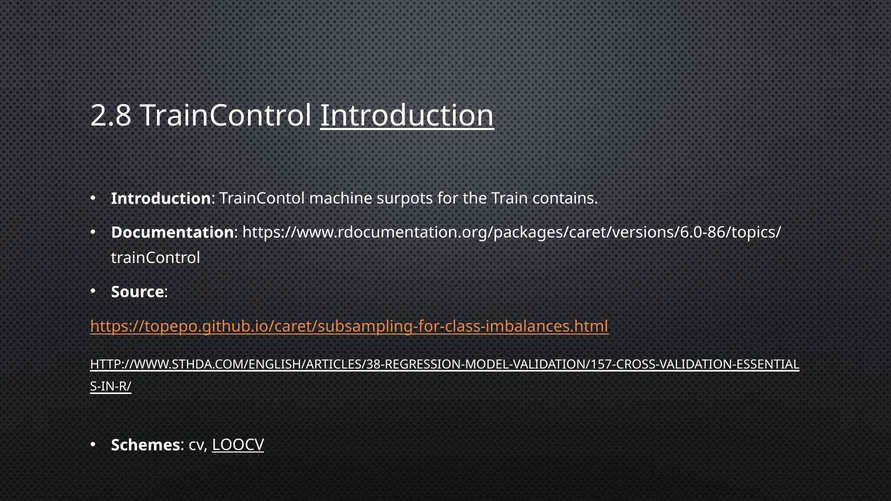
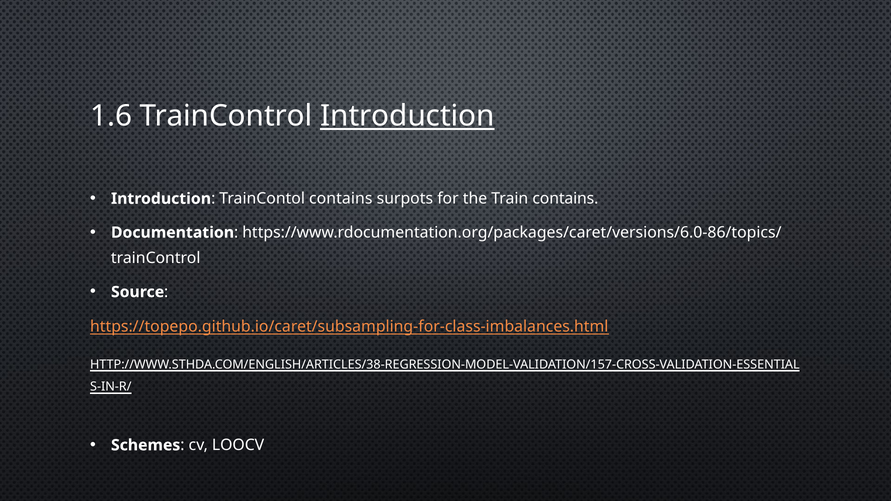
2.8: 2.8 -> 1.6 (111, 116)
TrainContol machine: machine -> contains (341, 199)
LOOCV underline: present -> none (238, 445)
